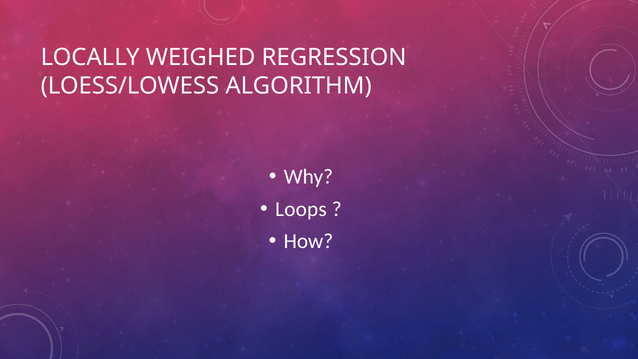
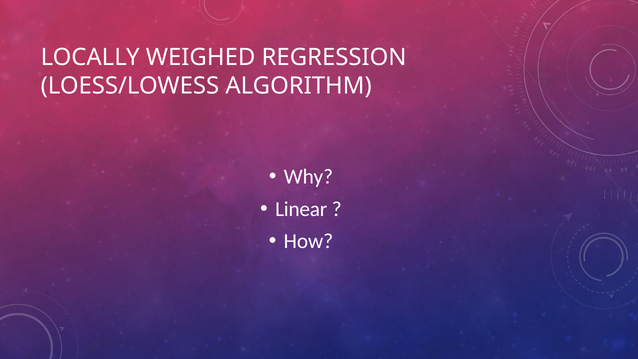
Loops: Loops -> Linear (301, 209)
